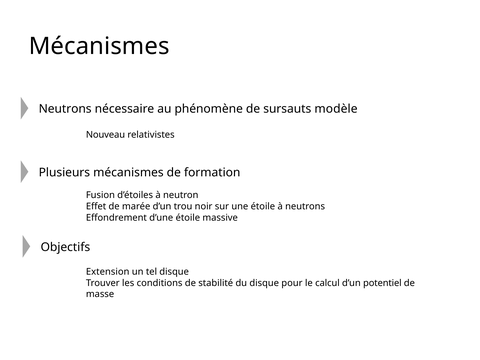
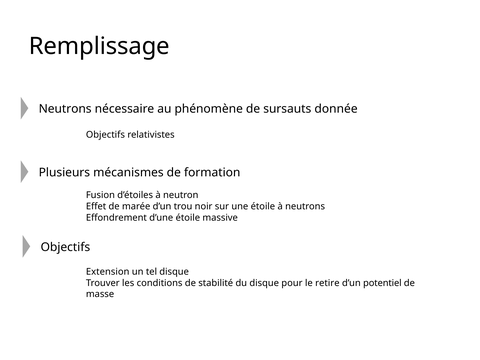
Mécanismes: Mécanismes -> Remplissage (99, 46)
modèle: modèle -> donnée (336, 109)
Nouveau: Nouveau -> Objectifs (105, 135)
calcul: calcul -> retire (327, 283)
